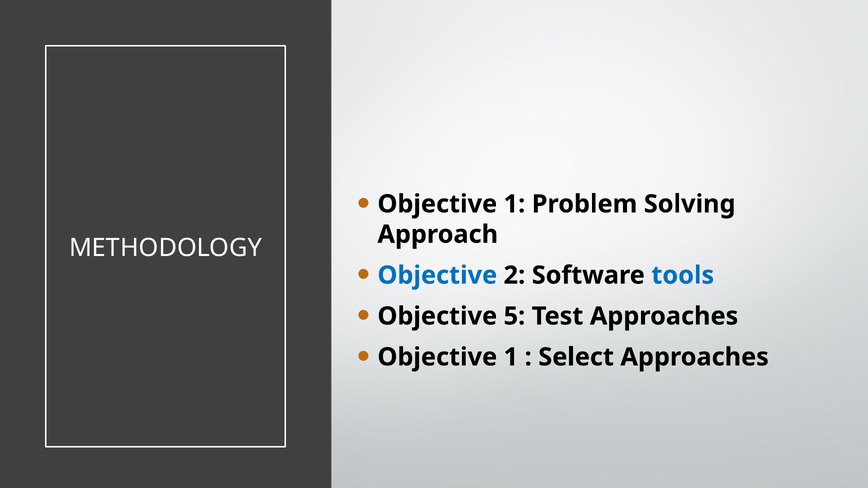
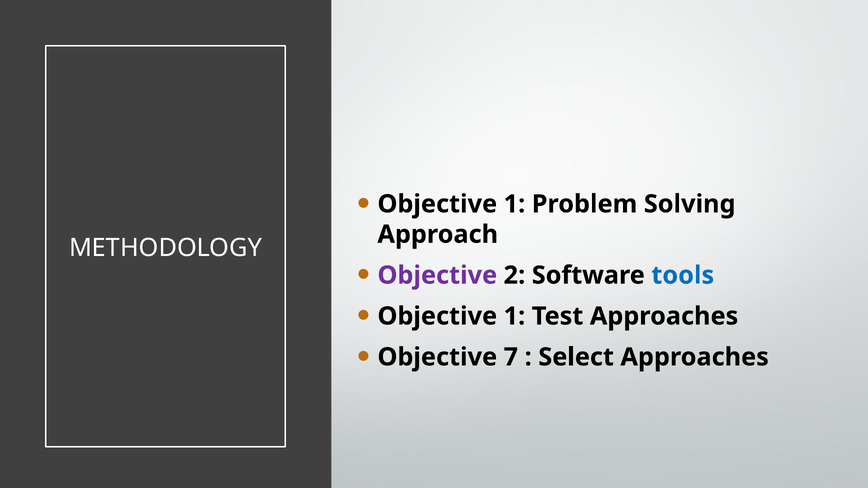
Objective colour: blue -> purple (437, 275)
5: 5 -> 1 (514, 316)
1: 1 -> 7 (511, 357)
